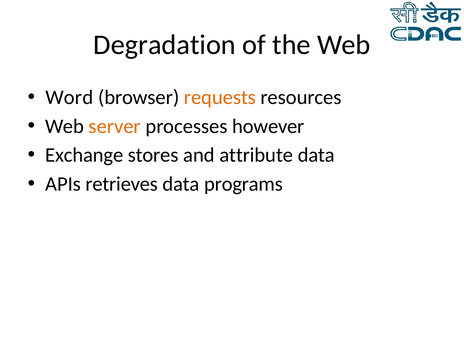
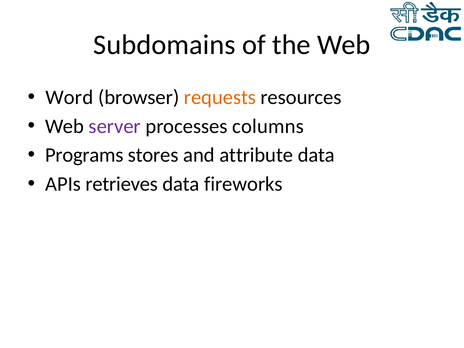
Degradation: Degradation -> Subdomains (165, 45)
server colour: orange -> purple (115, 126)
however: however -> columns (268, 126)
Exchange: Exchange -> Programs (84, 155)
programs: programs -> fireworks (243, 184)
